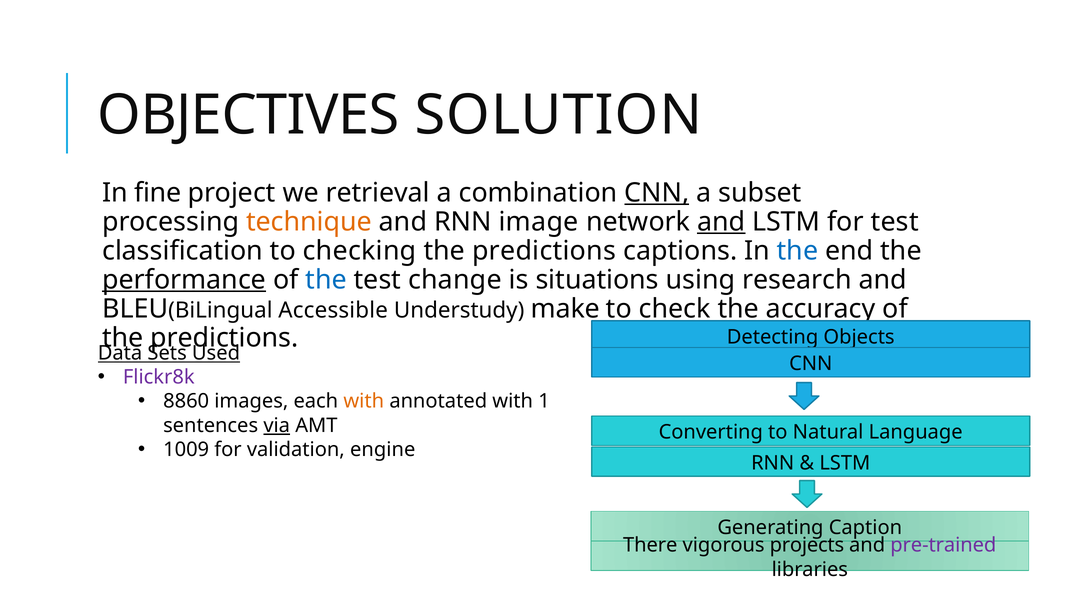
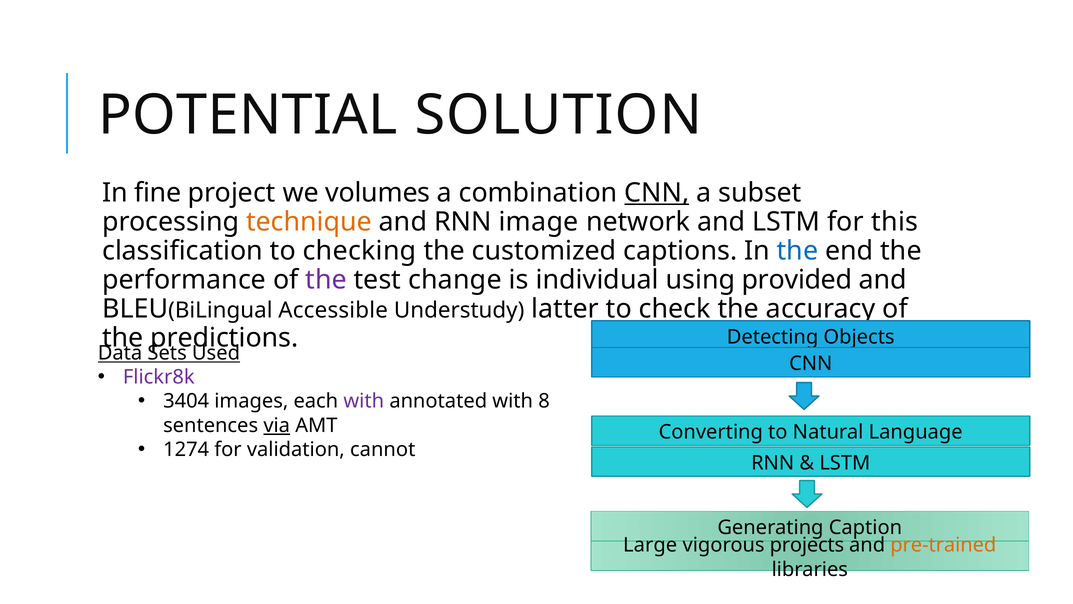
OBJECTIVES: OBJECTIVES -> POTENTIAL (248, 115)
retrieval: retrieval -> volumes (378, 193)
and underline: present -> none (721, 222)
for test: test -> this (895, 222)
predictions: predictions -> customized (544, 251)
performance underline: present -> none (184, 280)
the colour: blue -> purple (326, 280)
situations: situations -> individual (597, 280)
research: research -> provided (797, 280)
make: make -> latter (565, 309)
8860: 8860 -> 3404 (186, 401)
with colour: orange -> purple (364, 401)
1: 1 -> 8 (544, 401)
1009: 1009 -> 1274 (186, 449)
engine: engine -> cannot (383, 449)
There: There -> Large (650, 545)
pre-trained colour: purple -> orange (943, 545)
